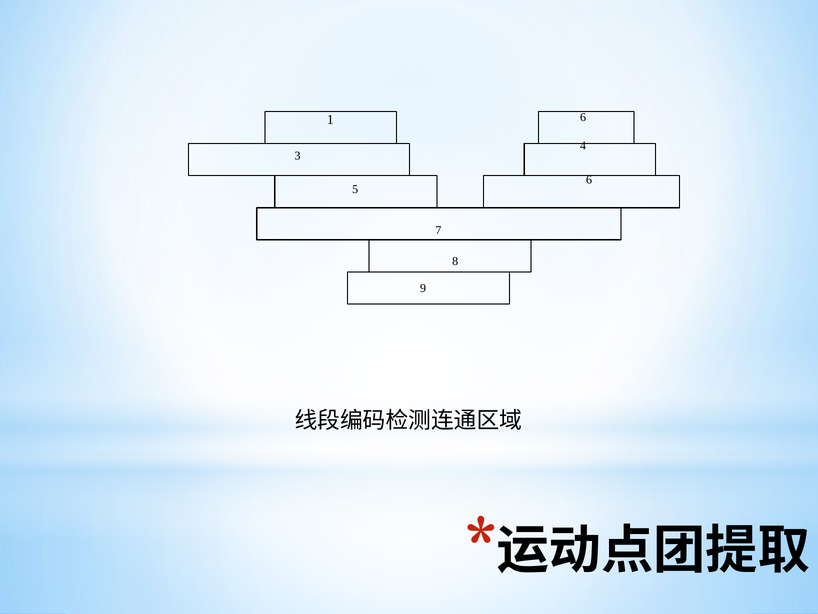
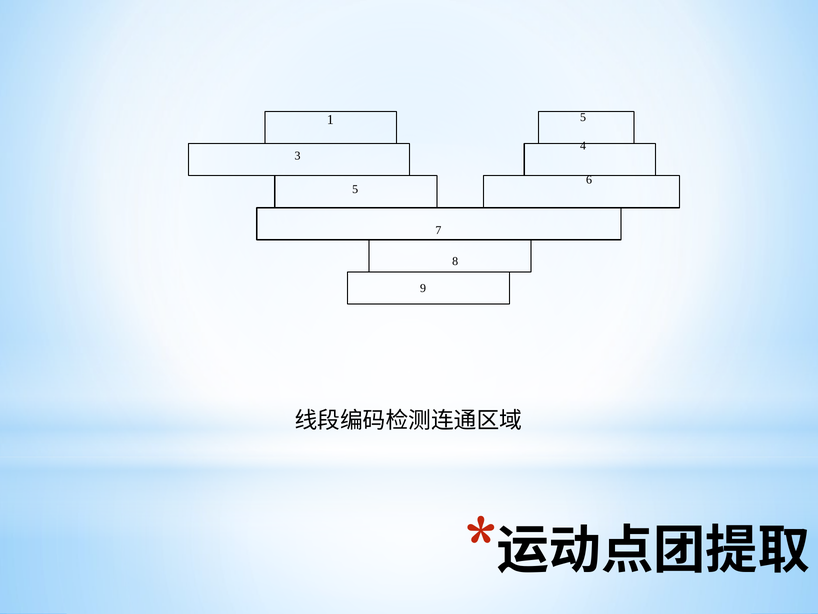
1 6: 6 -> 5 (583, 117)
